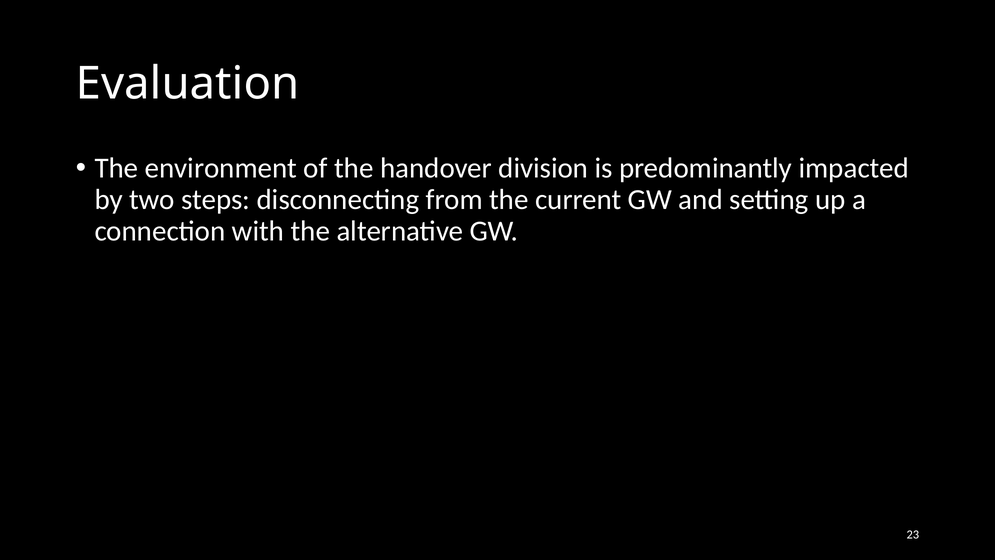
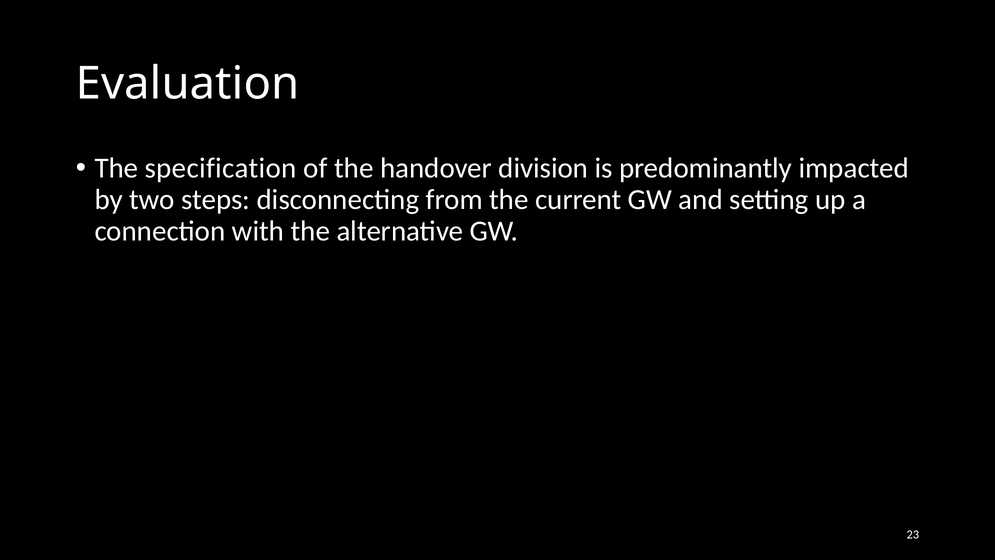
environment: environment -> specification (221, 168)
